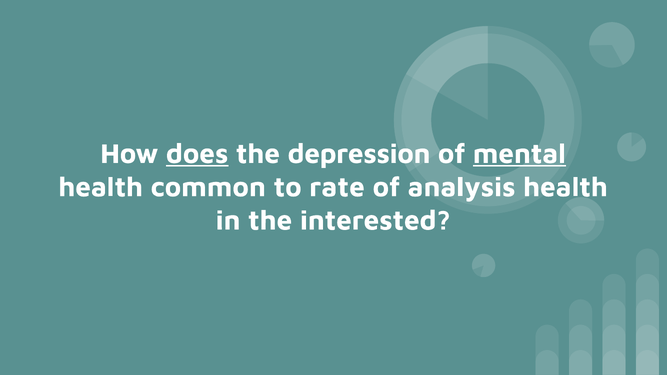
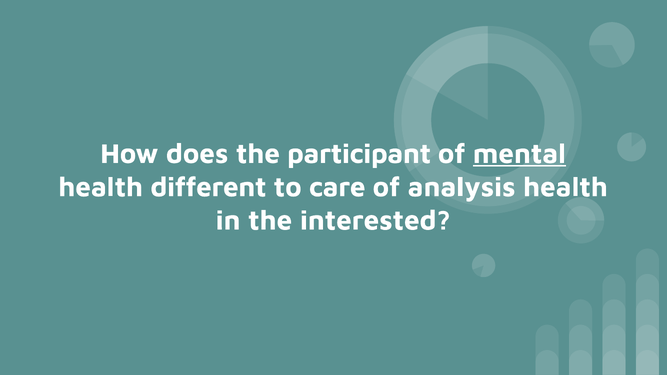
does underline: present -> none (197, 154)
depression: depression -> participant (359, 154)
common: common -> different (209, 187)
rate: rate -> care (337, 187)
